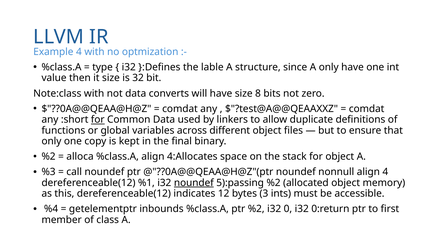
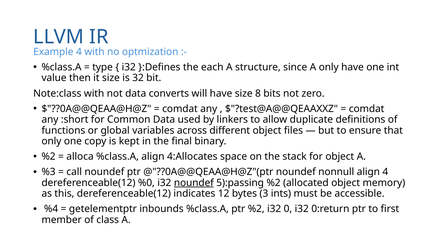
lable: lable -> each (212, 67)
for underline: present -> none (98, 119)
%1: %1 -> %0 (146, 183)
